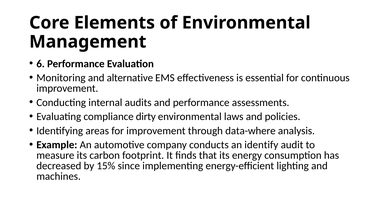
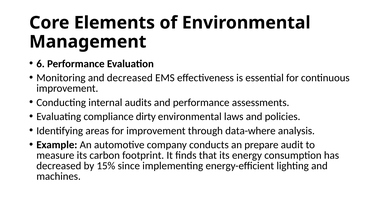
and alternative: alternative -> decreased (130, 78)
identify: identify -> prepare (261, 144)
